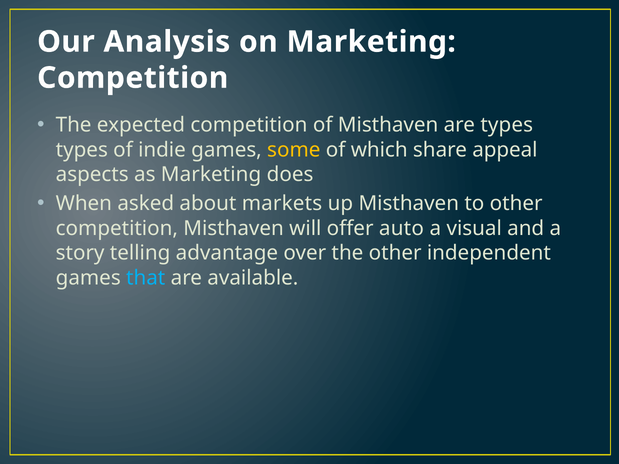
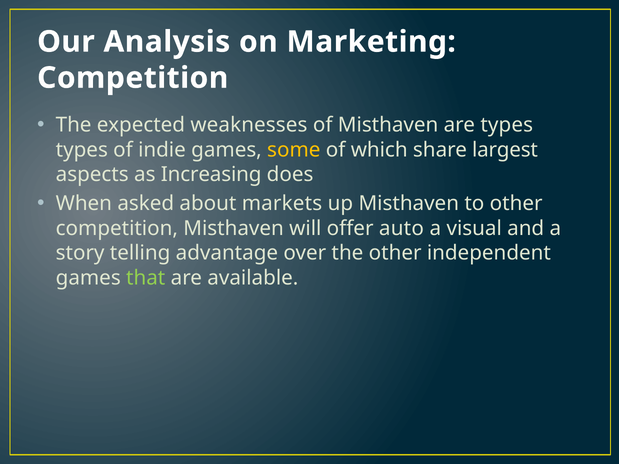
expected competition: competition -> weaknesses (249, 125)
appeal: appeal -> largest (505, 150)
as Marketing: Marketing -> Increasing (211, 175)
that colour: light blue -> light green (146, 278)
